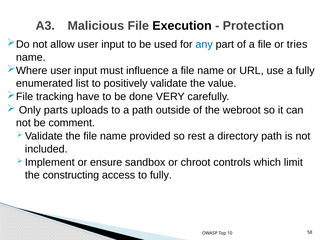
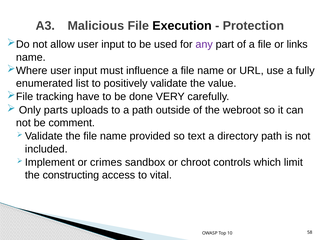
any colour: blue -> purple (204, 44)
tries: tries -> links (297, 44)
rest: rest -> text (197, 136)
ensure: ensure -> crimes (106, 162)
to fully: fully -> vital (161, 175)
